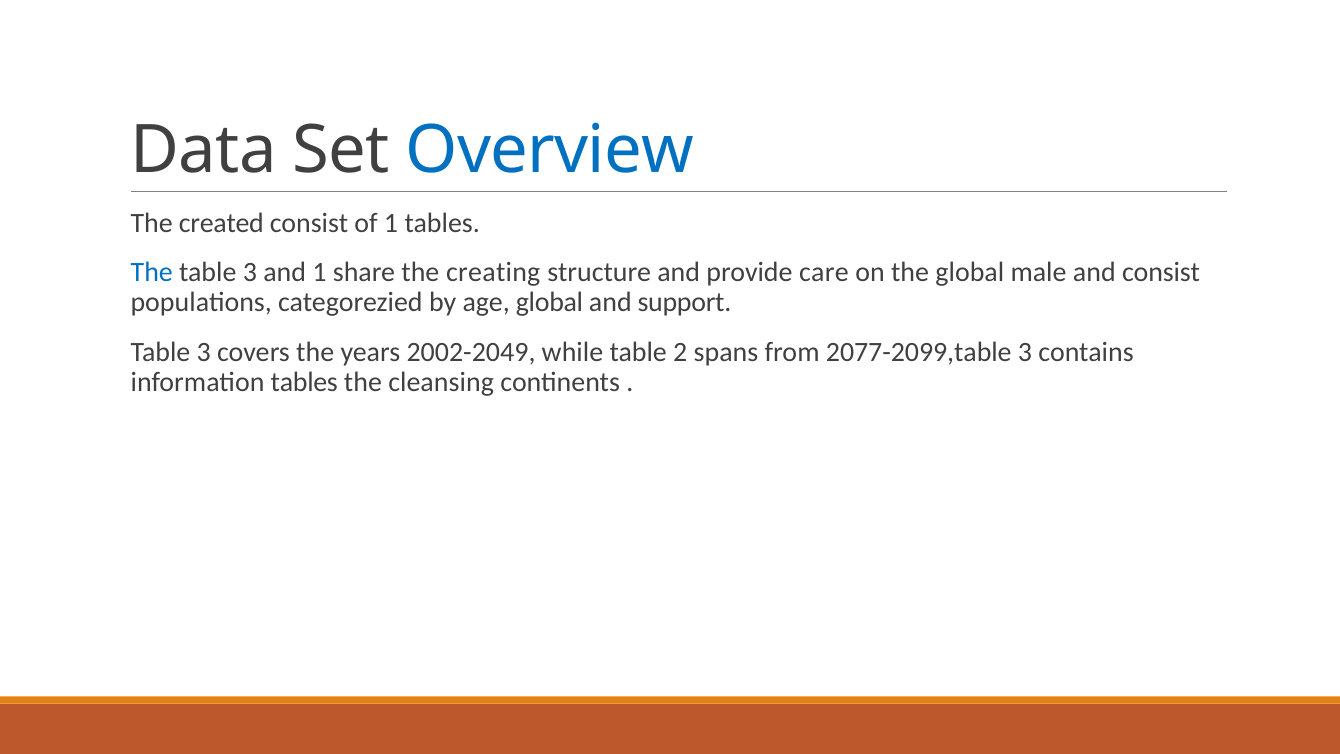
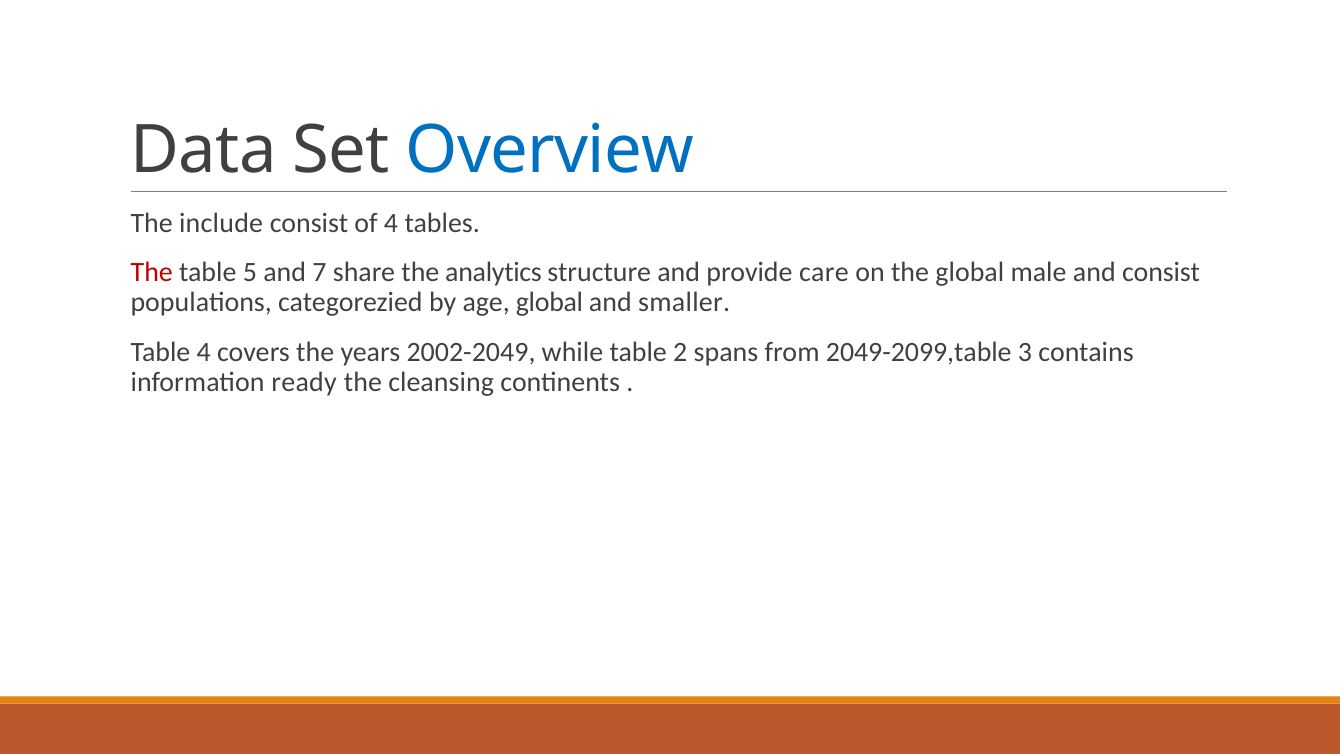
created: created -> include (221, 223)
of 1: 1 -> 4 (391, 223)
The colour: blue -> red (152, 272)
3: 3 -> 5 (250, 272)
and 1: 1 -> 7 (319, 272)
creating: creating -> analytics (494, 272)
support: support -> smaller (684, 303)
3: 3 -> 4 (204, 352)
2077-2099,table: 2077-2099,table -> 2049-2099,table (919, 352)
information tables: tables -> ready (304, 382)
